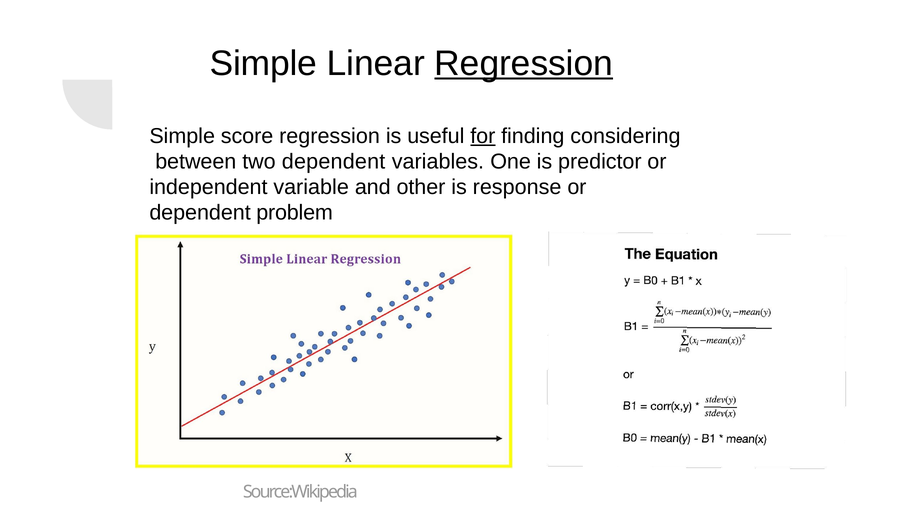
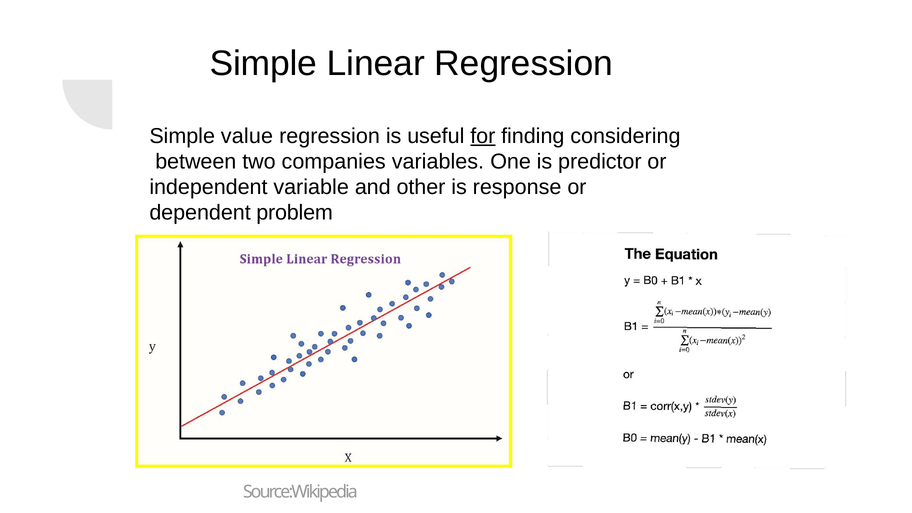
Regression underline: present -> none (524, 63)
score: score -> value (247, 136)
two dependent: dependent -> companies (334, 162)
